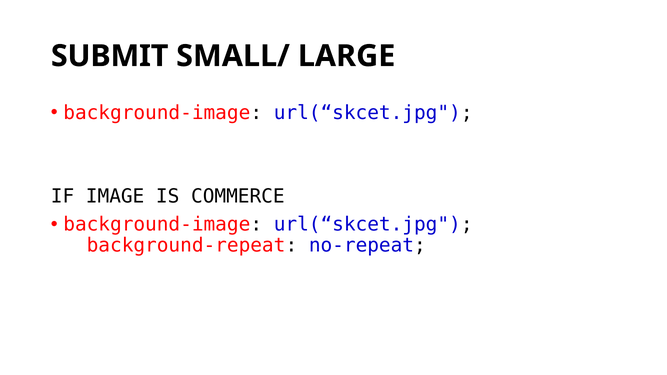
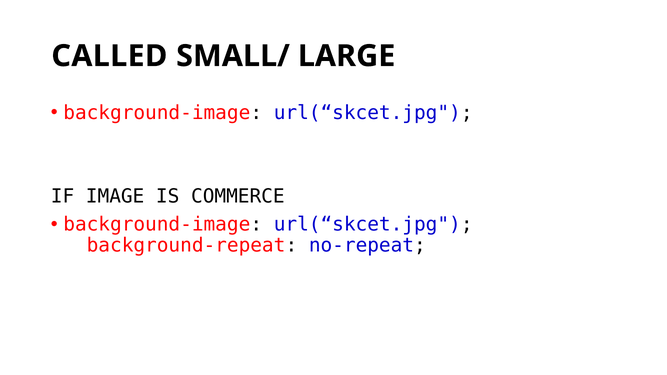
SUBMIT: SUBMIT -> CALLED (109, 56)
